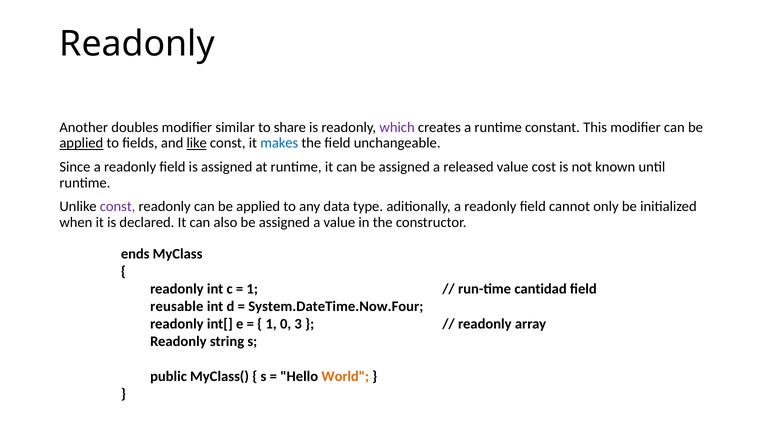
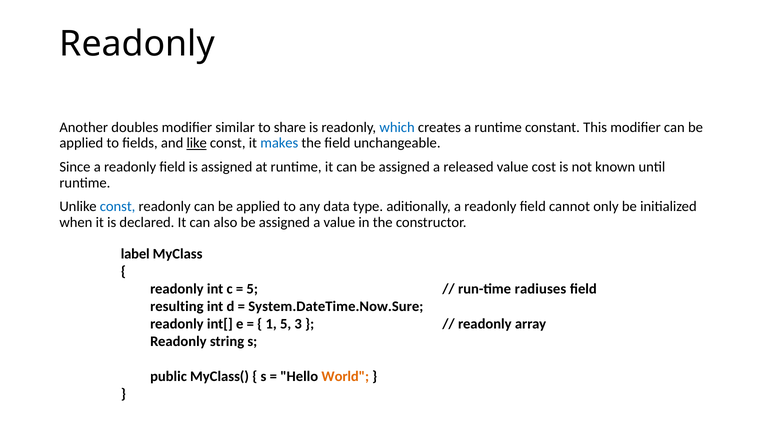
which colour: purple -> blue (397, 127)
applied underline: present -> none (81, 143)
const colour: purple -> blue (118, 207)
ends: ends -> label (135, 254)
1: 1 -> 5 (252, 289)
cantidad: cantidad -> radiuses (540, 289)
reusable: reusable -> resulting (177, 306)
System.DateTime.Now.Four: System.DateTime.Now.Four -> System.DateTime.Now.Sure (336, 306)
1 0: 0 -> 5 (286, 324)
